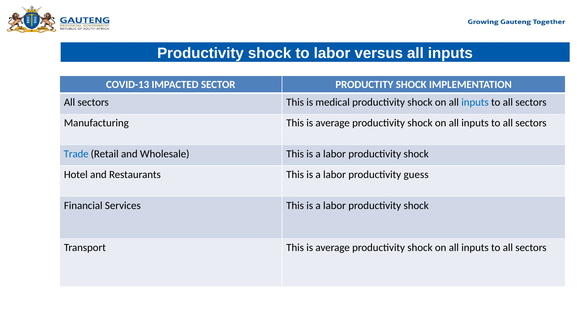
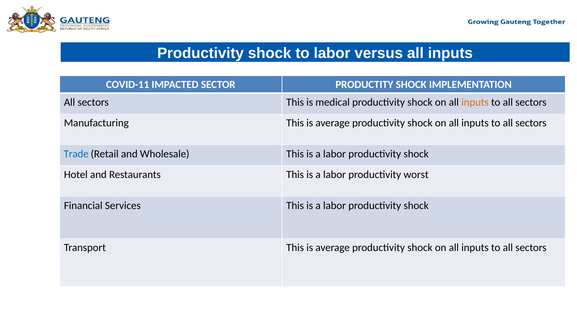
COVID-13: COVID-13 -> COVID-11 (128, 84)
inputs colour: blue -> orange (475, 102)
guess: guess -> worst (416, 174)
